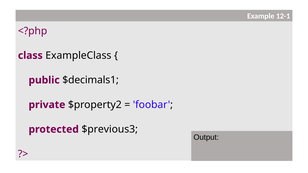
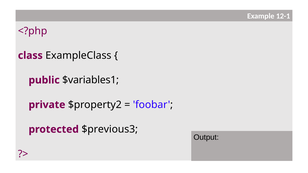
$decimals1: $decimals1 -> $variables1 (91, 80)
